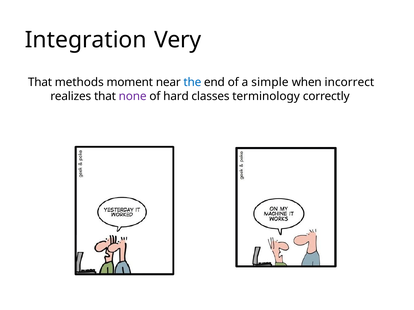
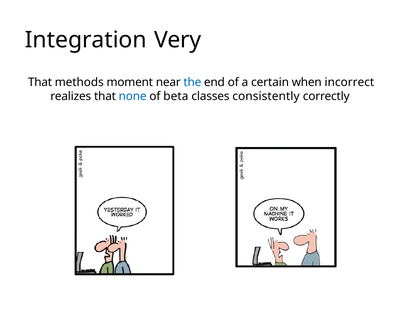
simple: simple -> certain (270, 83)
none colour: purple -> blue (133, 96)
hard: hard -> beta (176, 96)
terminology: terminology -> consistently (266, 96)
